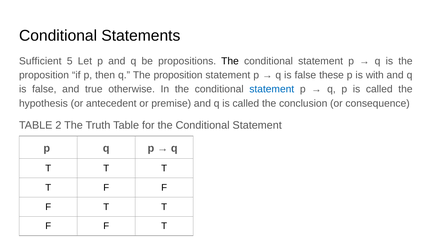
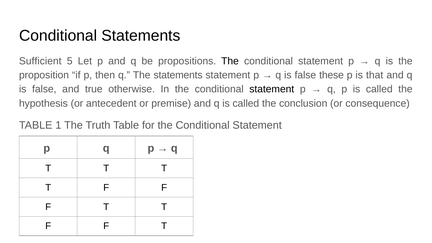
q The proposition: proposition -> statements (178, 75)
with: with -> that (375, 75)
statement colour: blue -> black (272, 89)
2: 2 -> 1 (58, 125)
